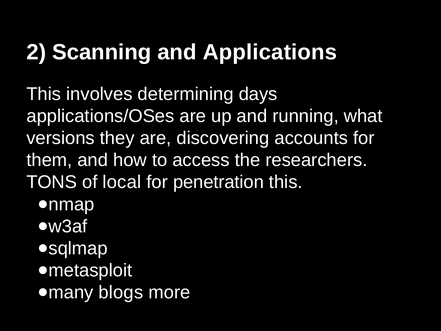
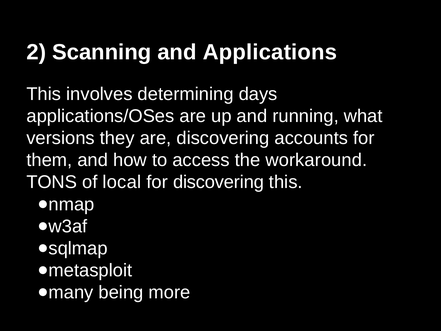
researchers: researchers -> workaround (316, 160)
for penetration: penetration -> discovering (219, 182)
blogs: blogs -> being (121, 292)
